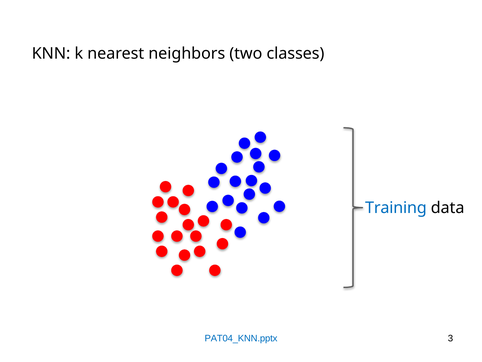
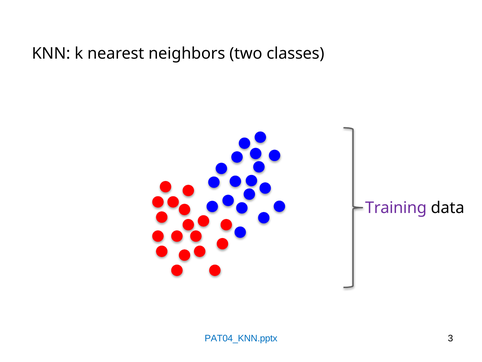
Training colour: blue -> purple (396, 207)
